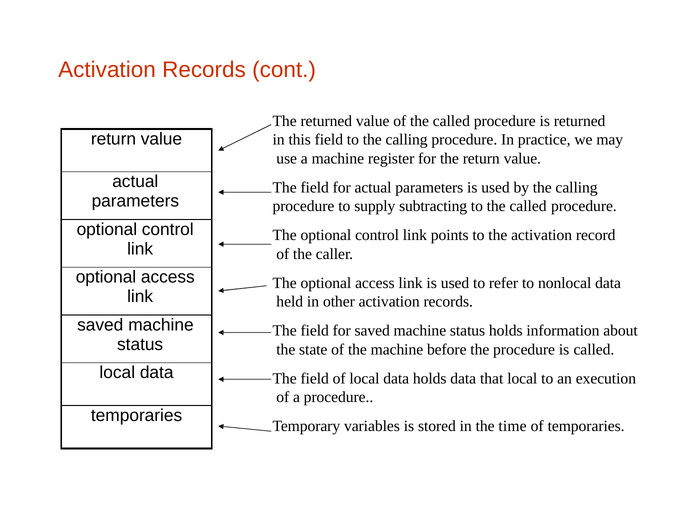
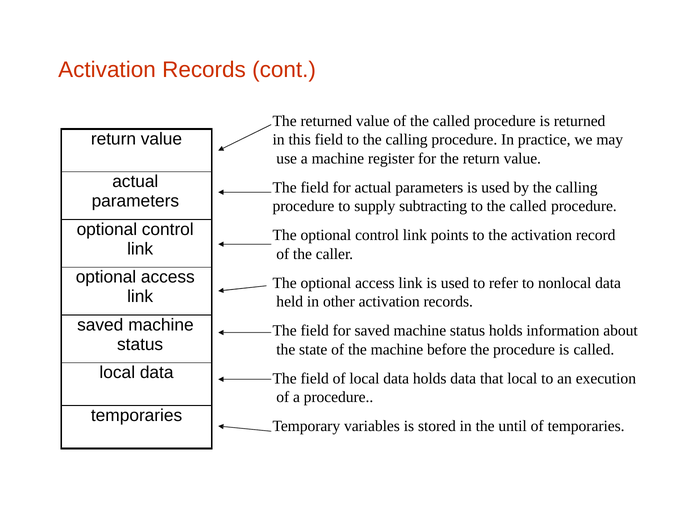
time: time -> until (513, 426)
